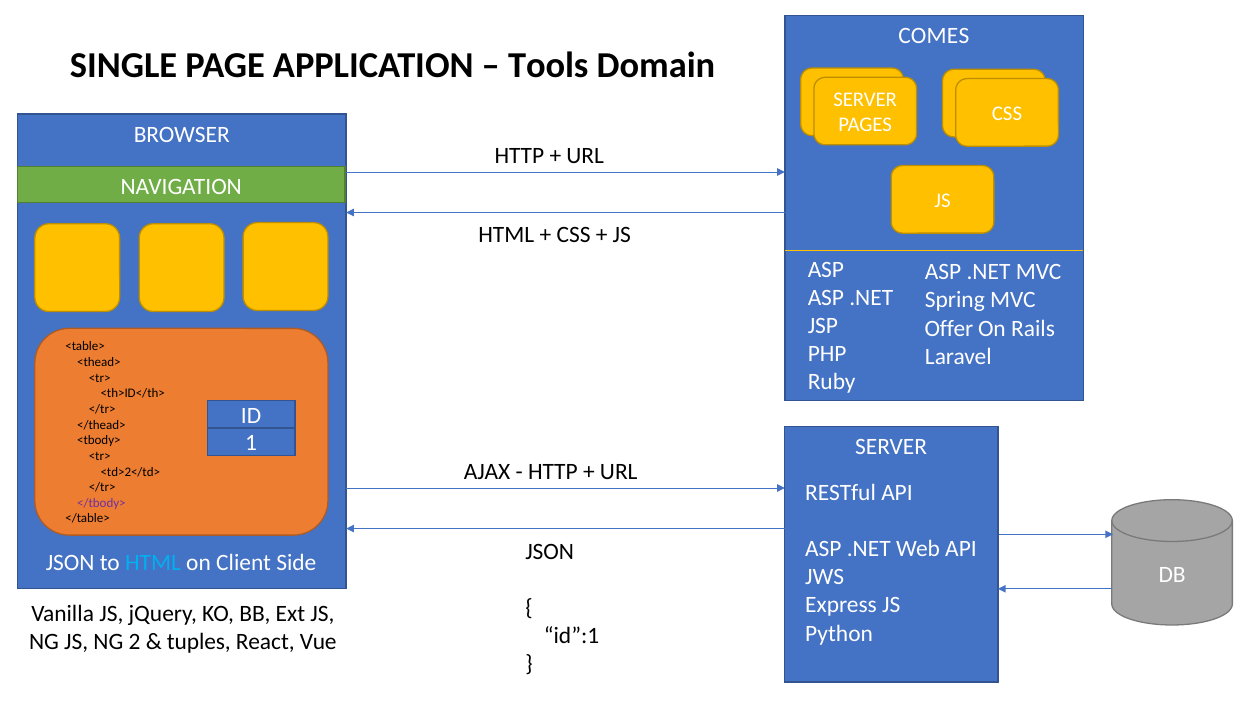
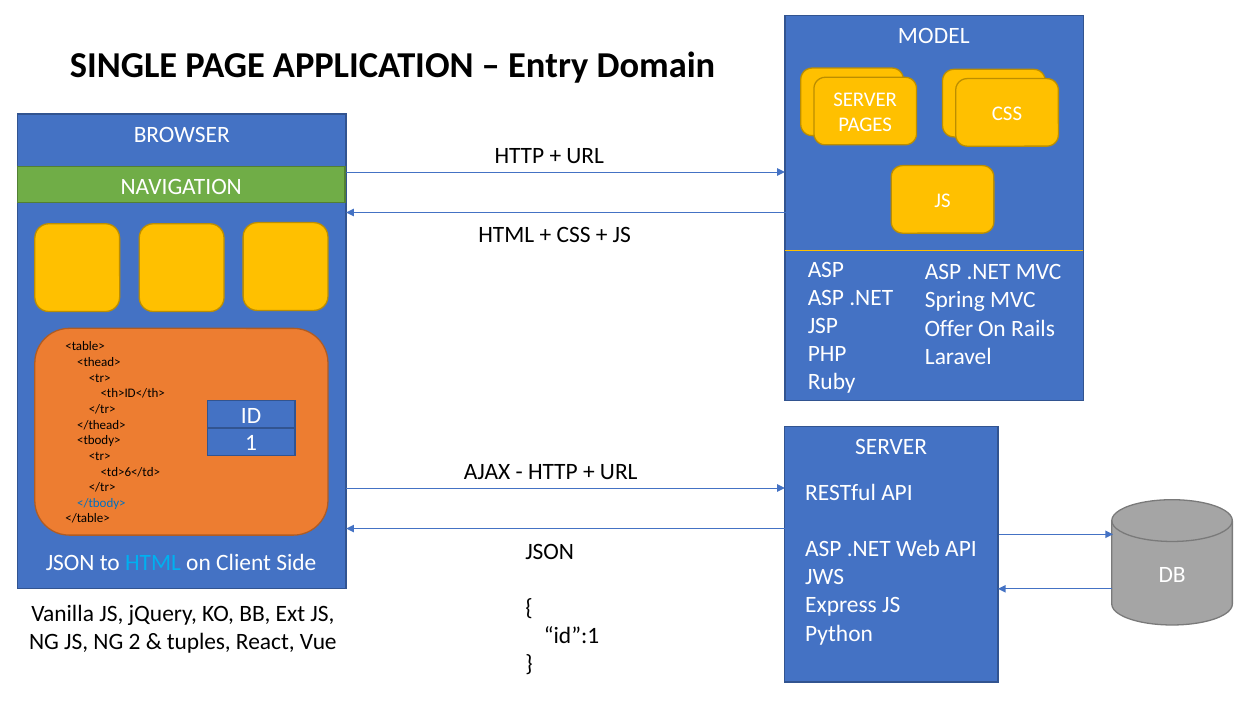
COMES: COMES -> MODEL (934, 36)
Tools: Tools -> Entry (548, 65)
<td>2</td>: <td>2</td> -> <td>6</td> (130, 472)
</tbody> colour: purple -> blue (101, 503)
